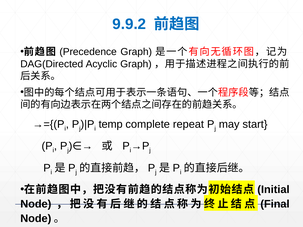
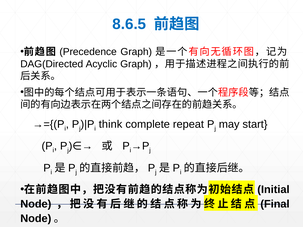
9.9.2: 9.9.2 -> 8.6.5 (129, 24)
temp: temp -> think (111, 124)
